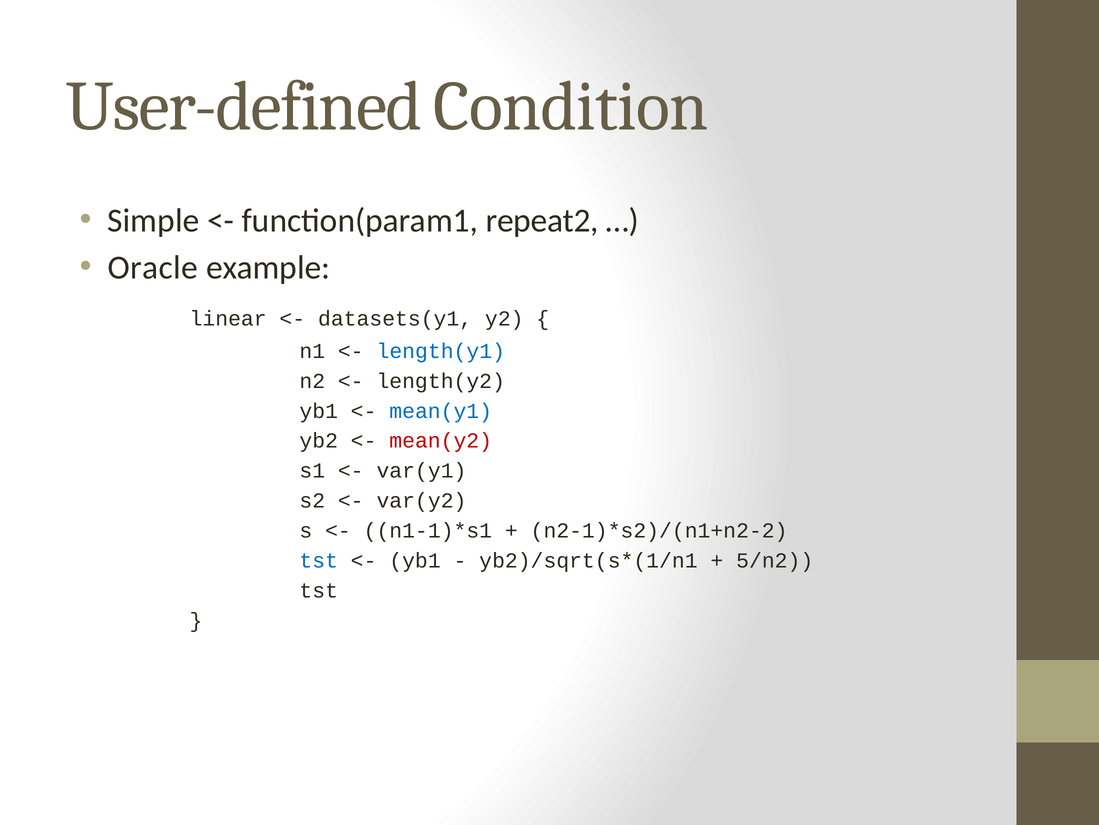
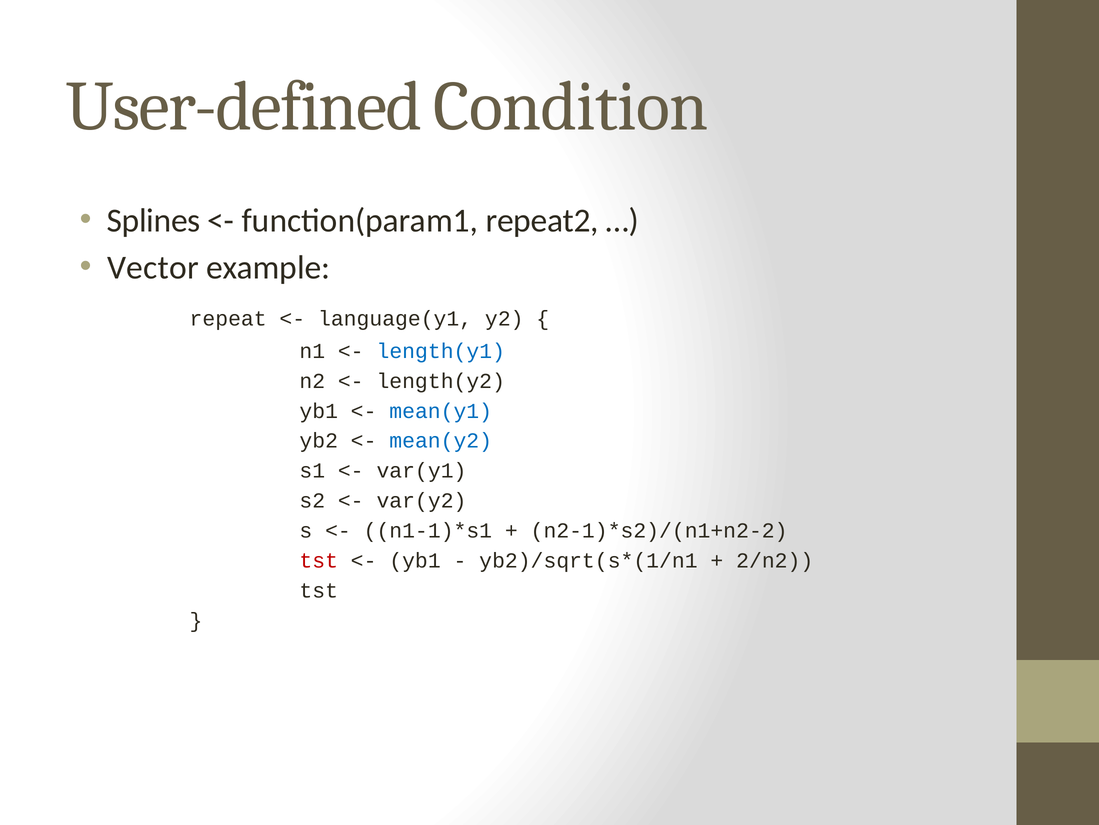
Simple: Simple -> Splines (154, 220)
Oracle: Oracle -> Vector (153, 267)
linear: linear -> repeat (228, 318)
datasets(y1: datasets(y1 -> language(y1 (395, 318)
mean(y2 colour: red -> blue (441, 441)
tst colour: blue -> red (319, 560)
5/n2: 5/n2 -> 2/n2 (775, 560)
